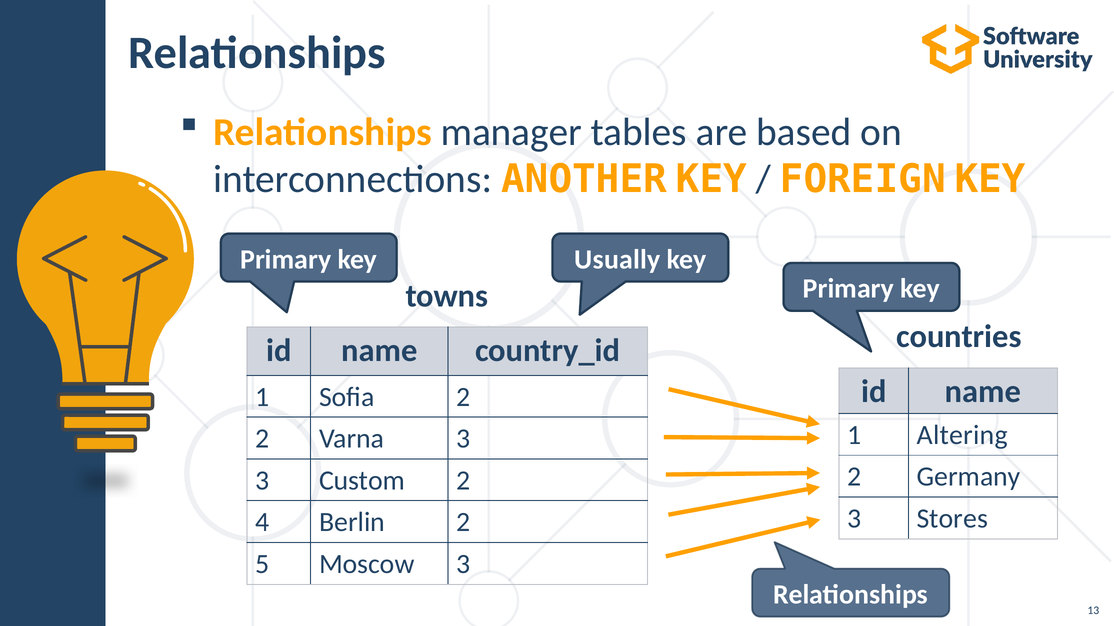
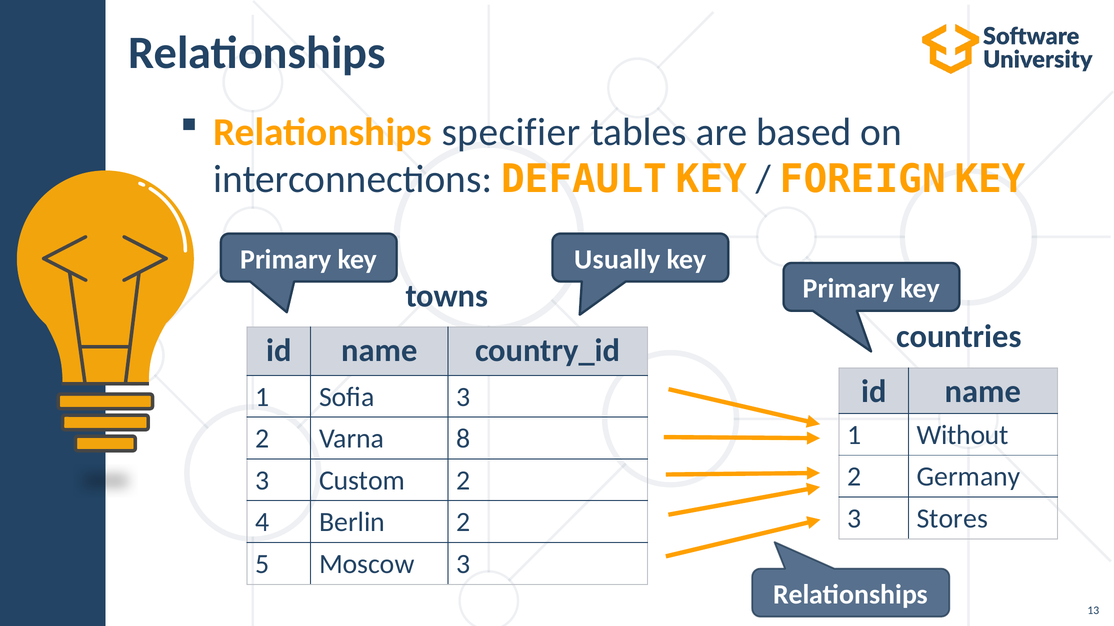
manager: manager -> specifier (511, 132)
ANOTHER: ANOTHER -> DEFAULT (584, 179)
Sofia 2: 2 -> 3 (463, 397)
Altering: Altering -> Without (963, 435)
Varna 3: 3 -> 8 (463, 439)
